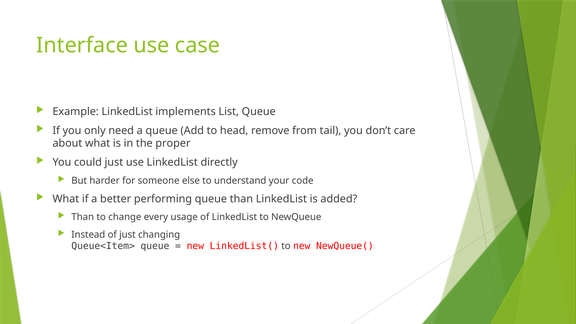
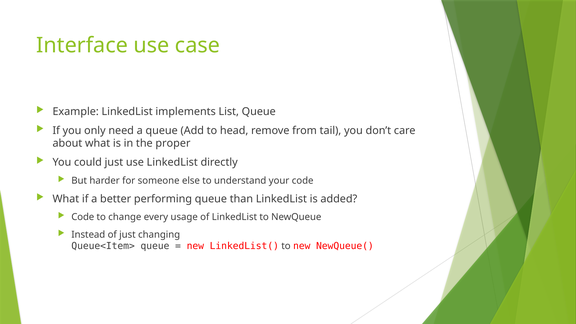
Than: Than -> Code (83, 217)
